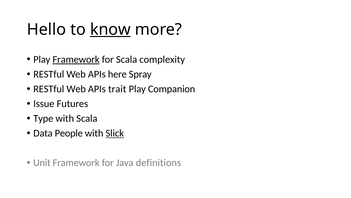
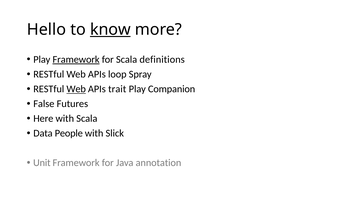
complexity: complexity -> definitions (162, 59)
here: here -> loop (117, 74)
Web underline: none -> present (76, 89)
Issue: Issue -> False (44, 103)
Type: Type -> Here (43, 118)
Slick underline: present -> none (115, 133)
definitions: definitions -> annotation (158, 162)
